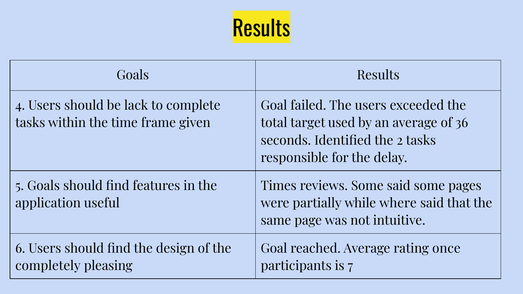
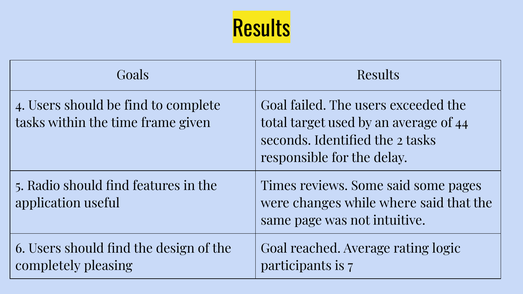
be lack: lack -> find (136, 106)
36: 36 -> 44 (462, 123)
5 Goals: Goals -> Radio (44, 186)
partially: partially -> changes (317, 203)
once: once -> logic (446, 249)
